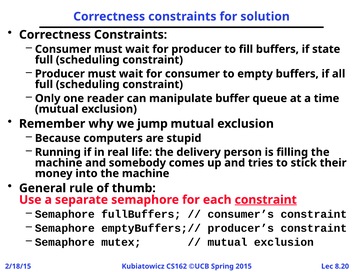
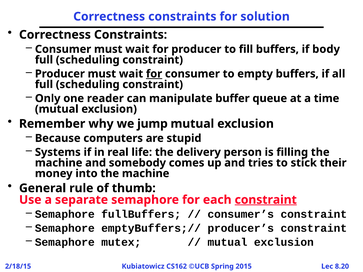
state: state -> body (326, 49)
for underline: none -> present (154, 74)
Running: Running -> Systems (58, 152)
